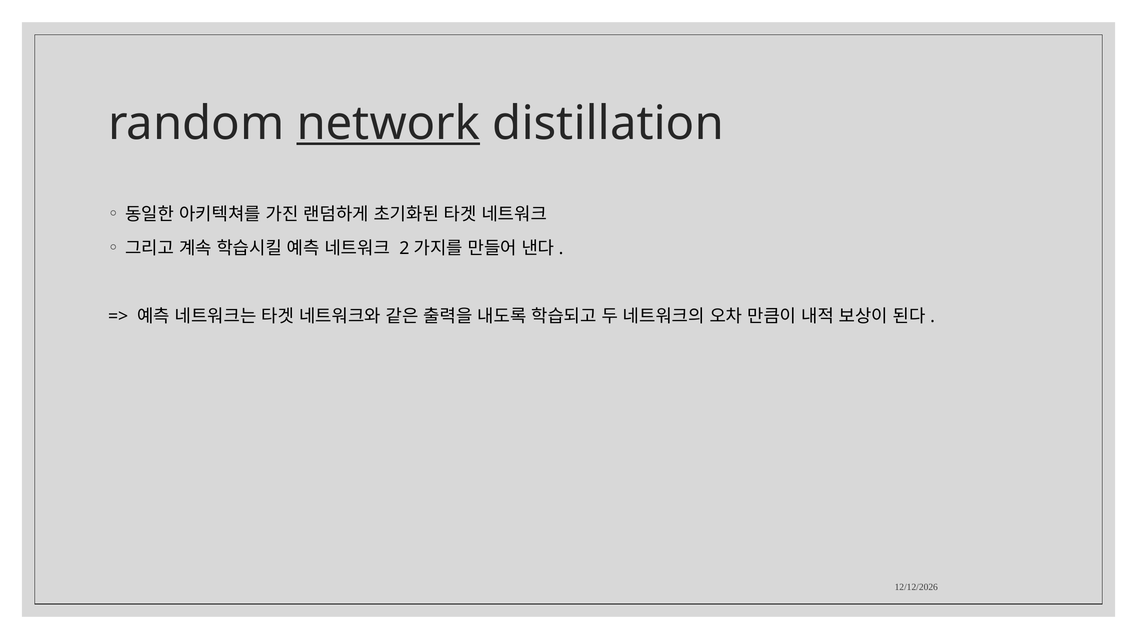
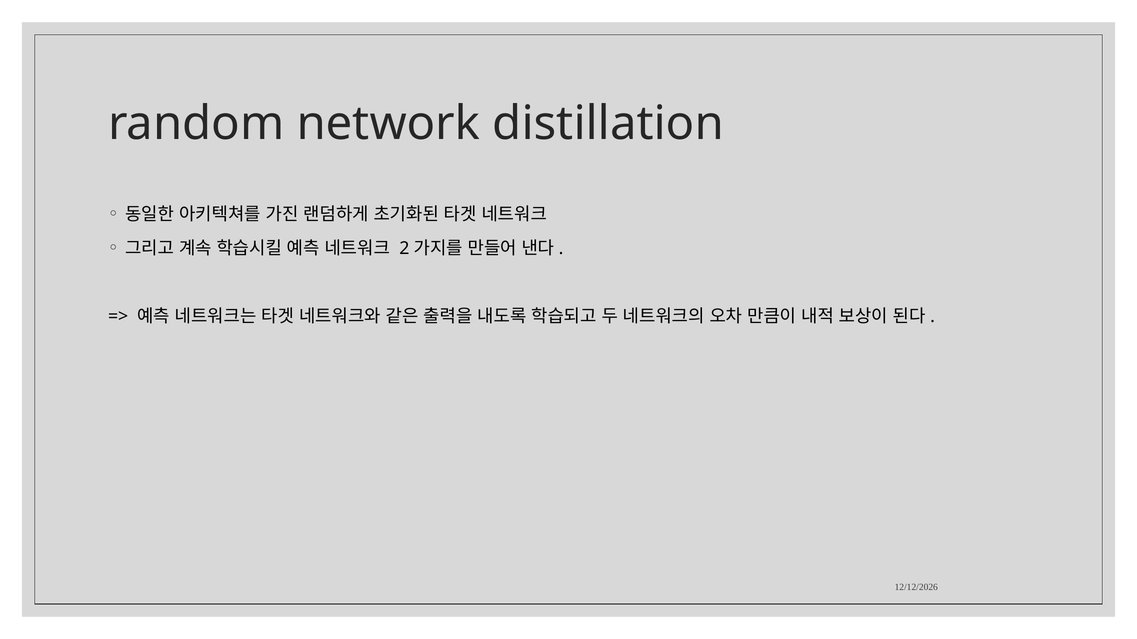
network underline: present -> none (388, 124)
